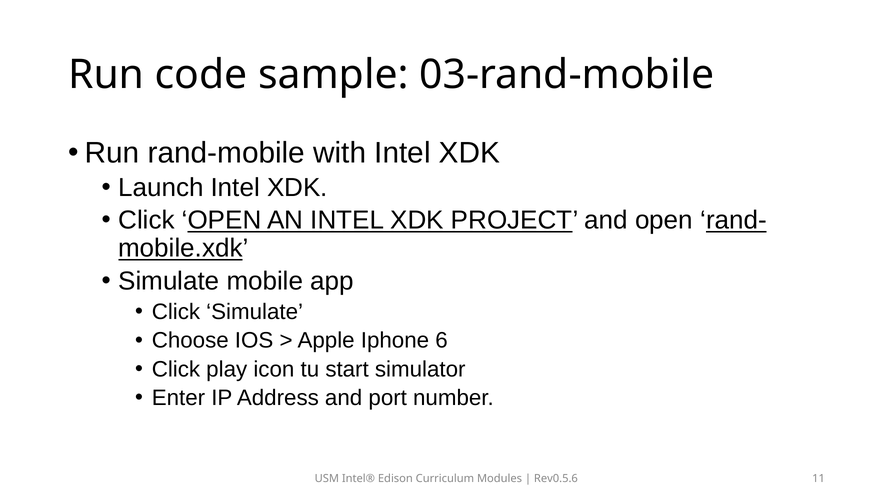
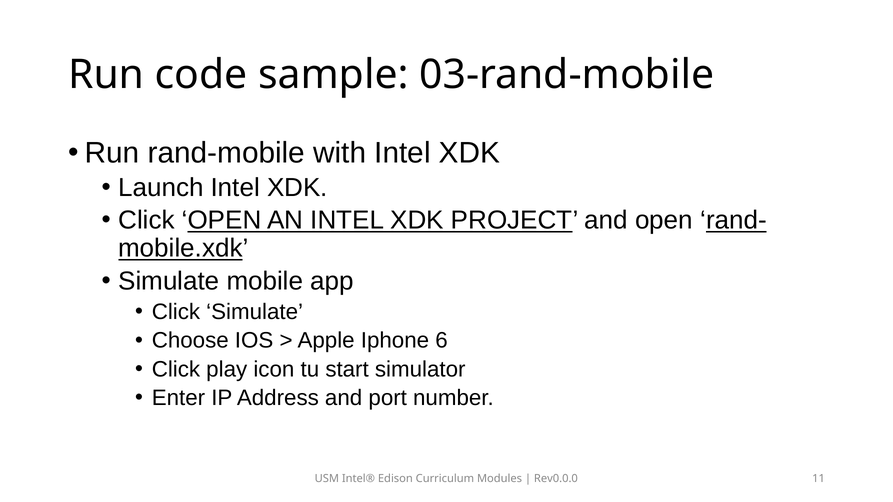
Rev0.5.6: Rev0.5.6 -> Rev0.0.0 (556, 479)
